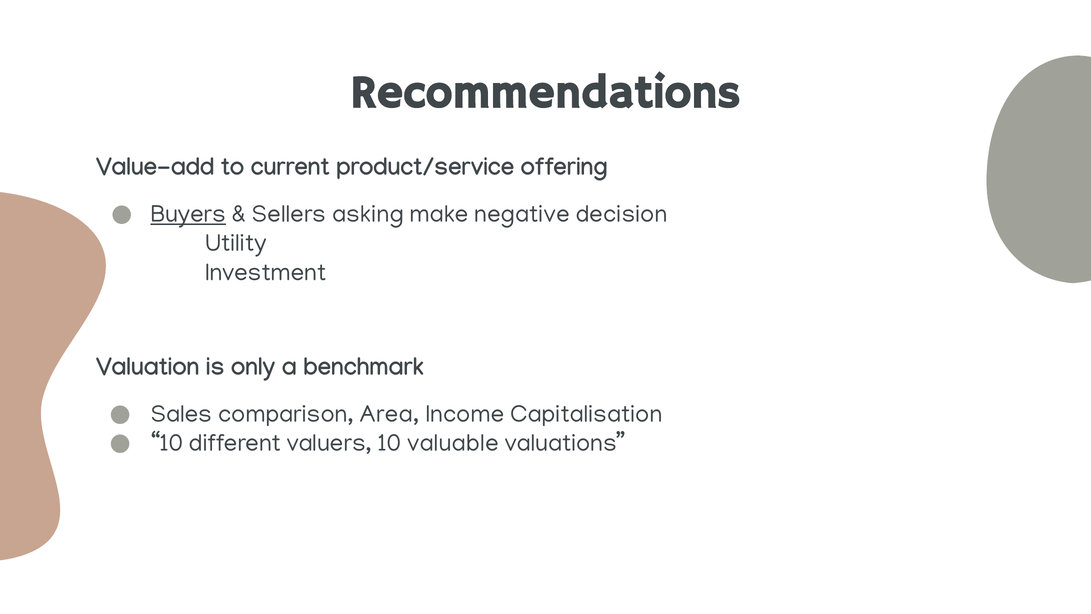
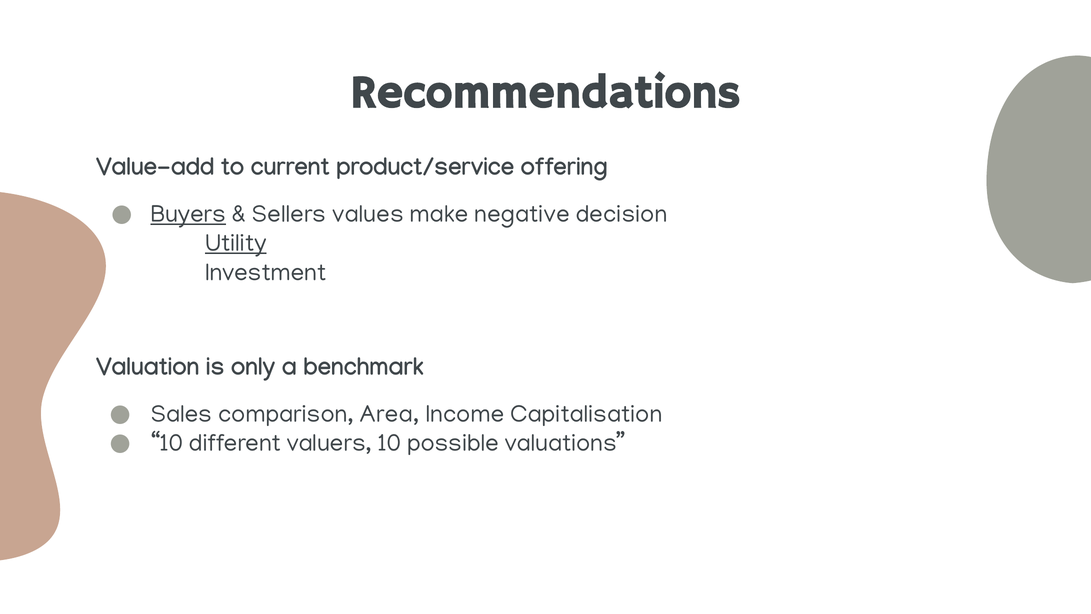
asking: asking -> values (368, 214)
Utility underline: none -> present (236, 243)
valuable: valuable -> possible (453, 443)
